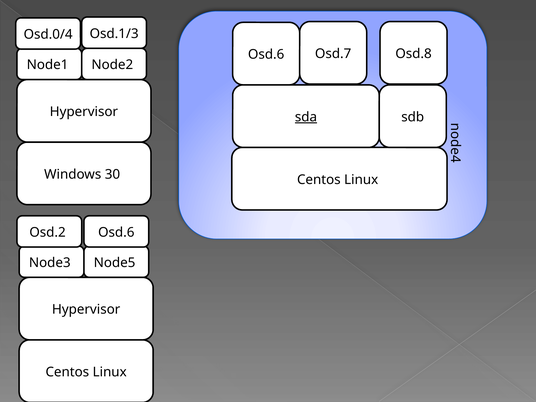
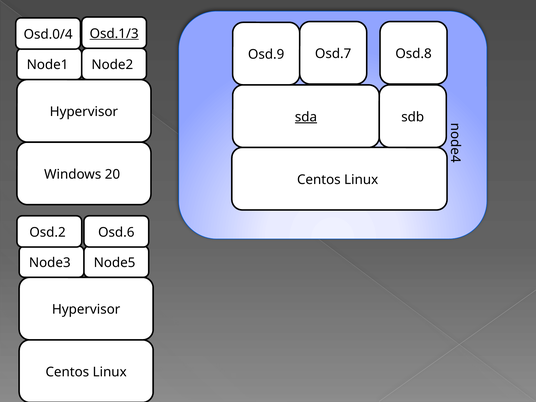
Osd.1/3 underline: none -> present (114, 34)
Osd.6: Osd.6 -> Osd.9 (266, 55)
30: 30 -> 20 (112, 174)
